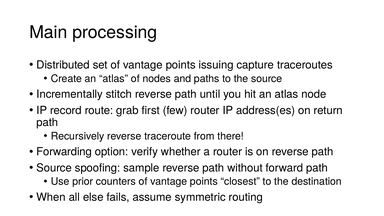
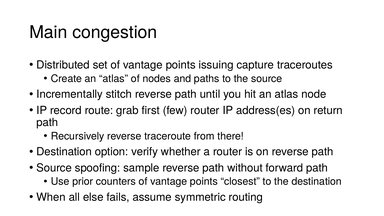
processing: processing -> congestion (115, 32)
Forwarding: Forwarding -> Destination (64, 152)
